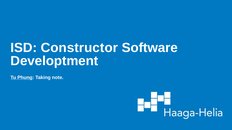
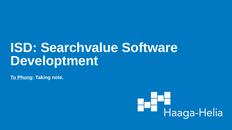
Constructor: Constructor -> Searchvalue (79, 48)
